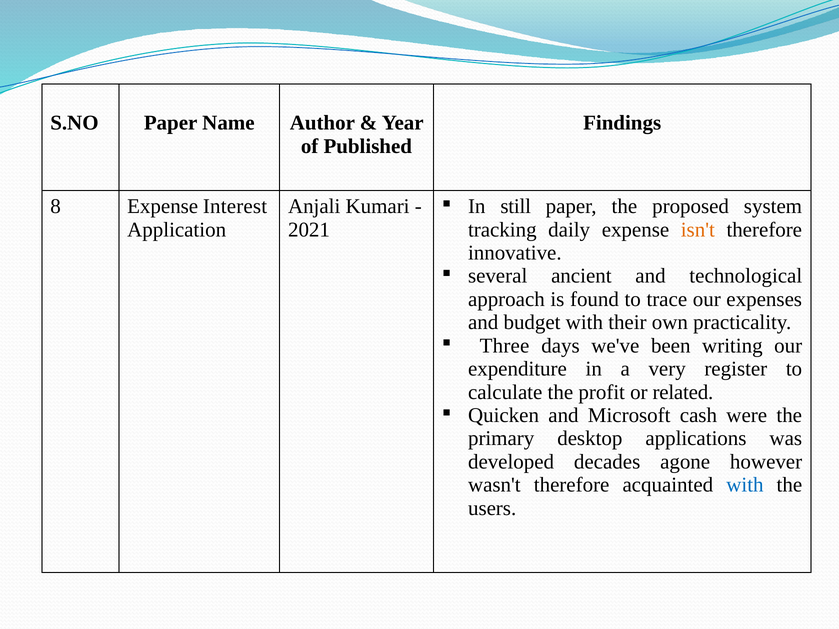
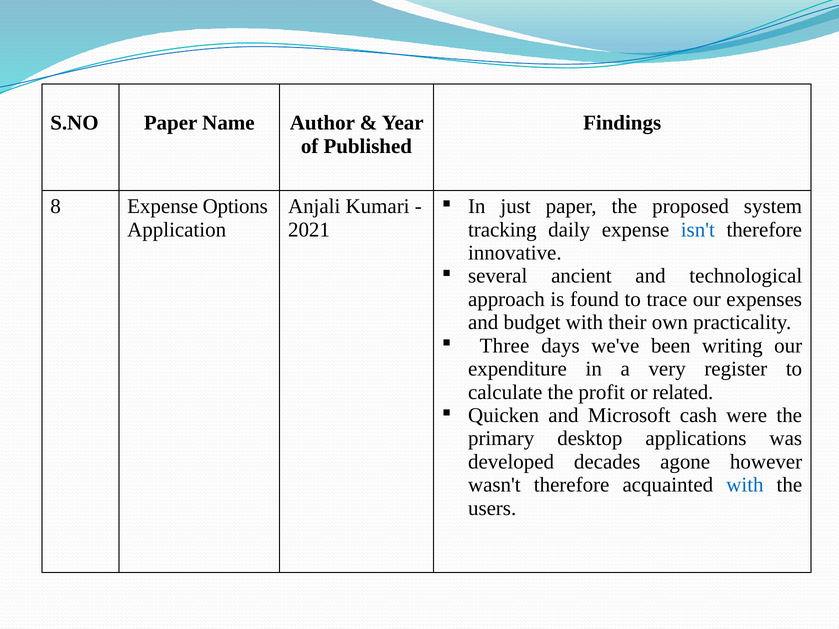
still: still -> just (516, 207)
Interest: Interest -> Options (235, 207)
isn't colour: orange -> blue (698, 230)
